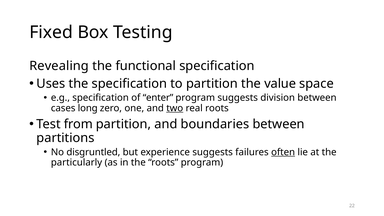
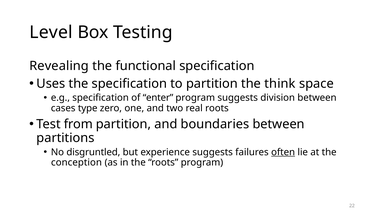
Fixed: Fixed -> Level (51, 32)
value: value -> think (280, 84)
long: long -> type (88, 108)
two underline: present -> none (175, 108)
particularly: particularly -> conception (76, 162)
